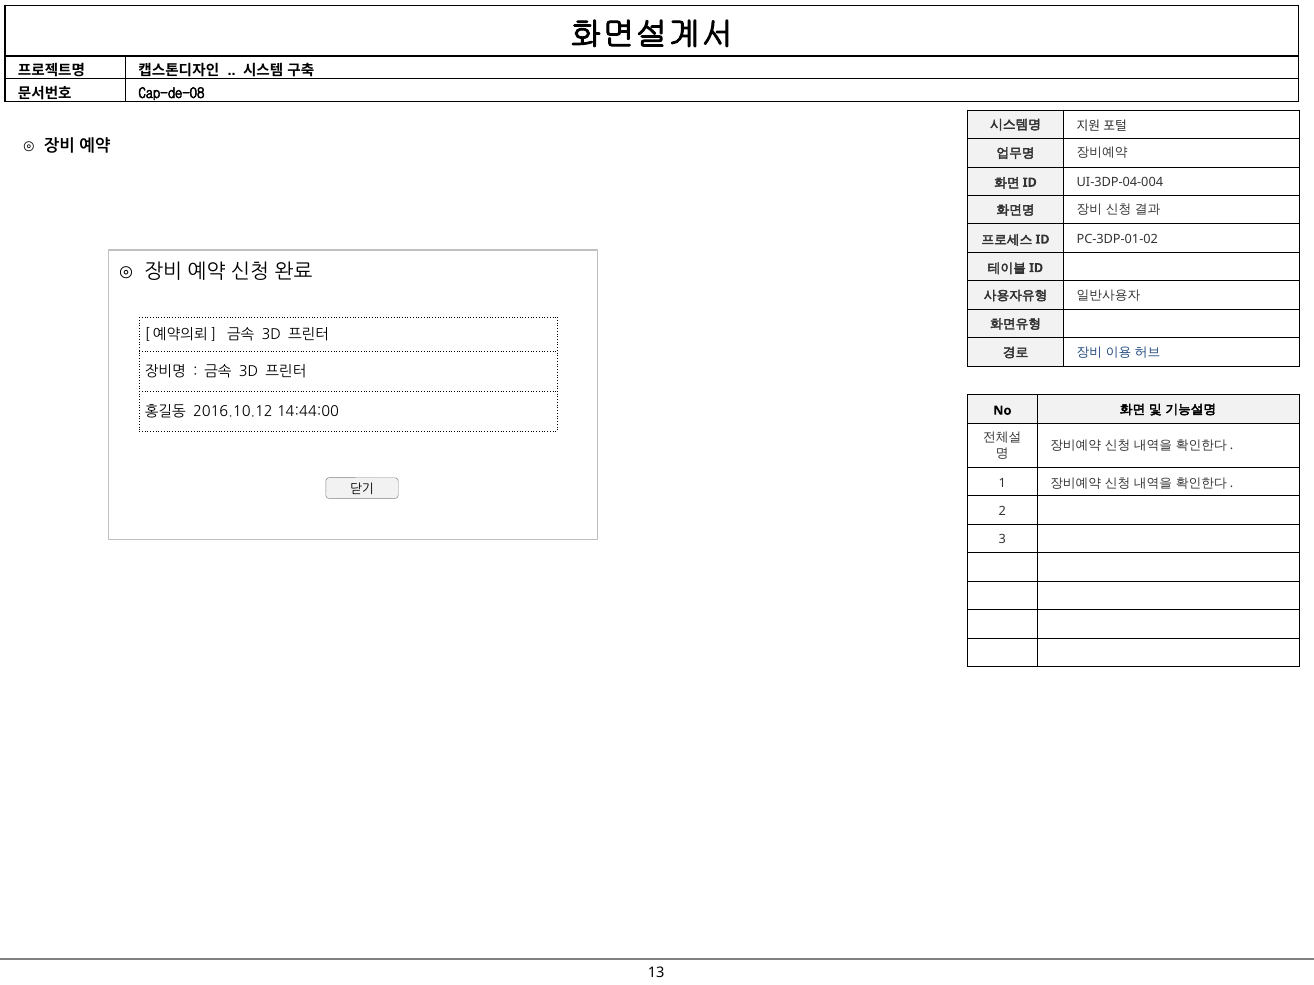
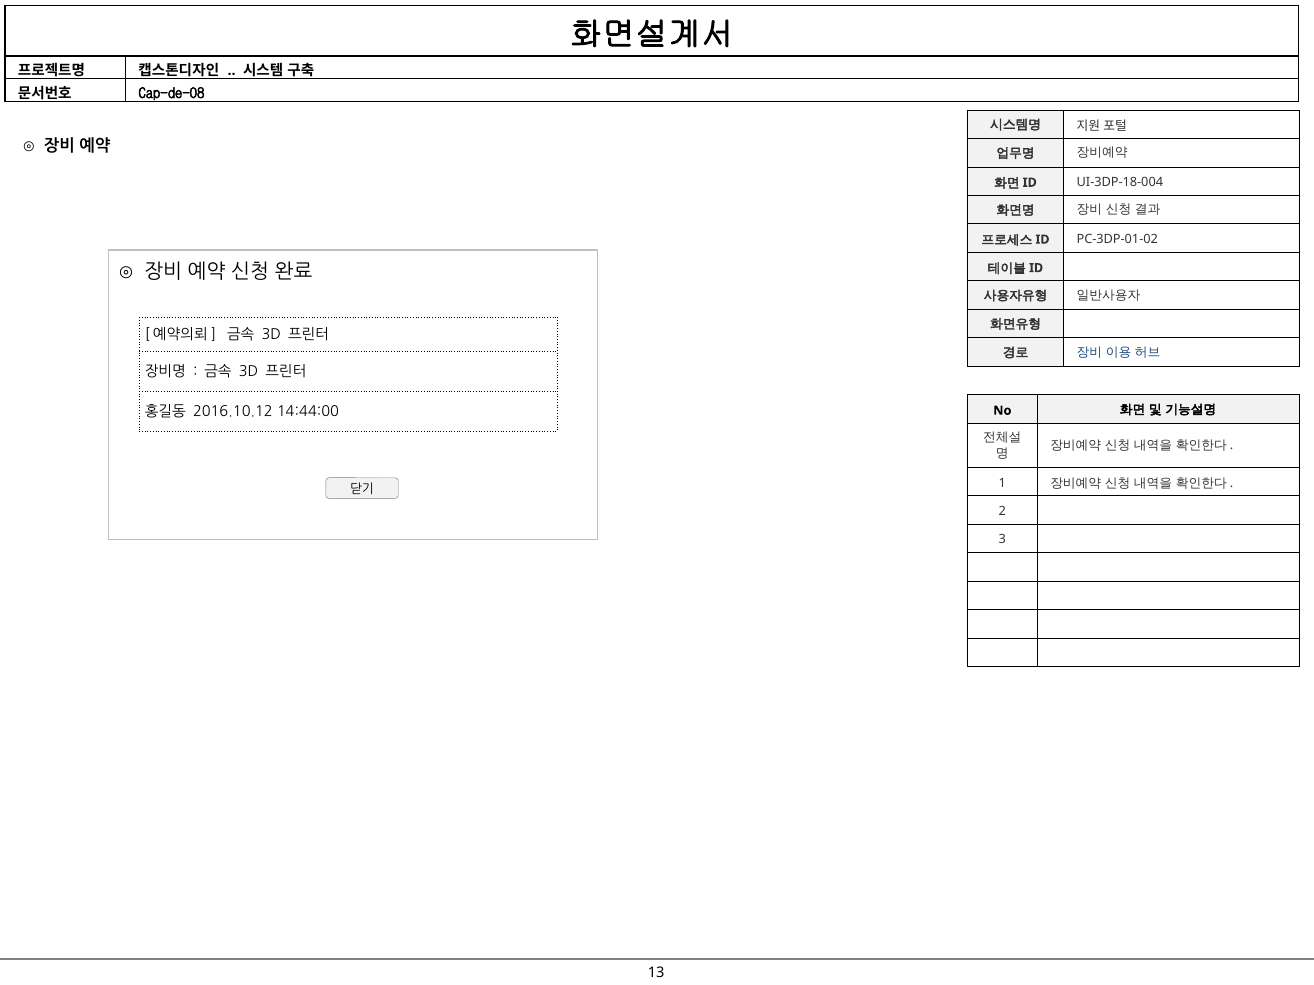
UI-3DP-04-004: UI-3DP-04-004 -> UI-3DP-18-004 (1120, 183)
